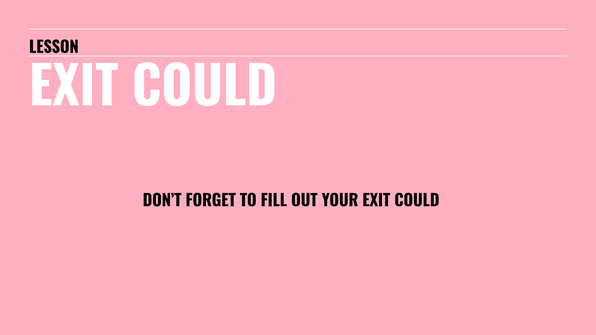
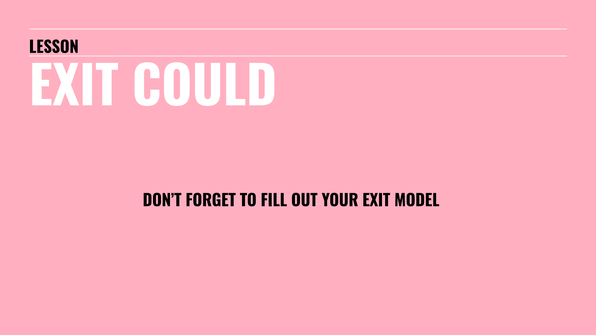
YOUR EXIT COULD: COULD -> MODEL (417, 201)
